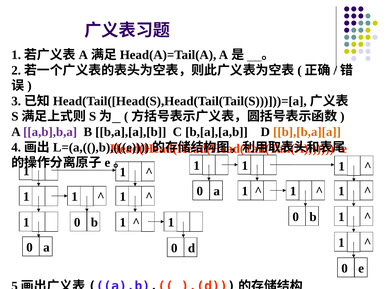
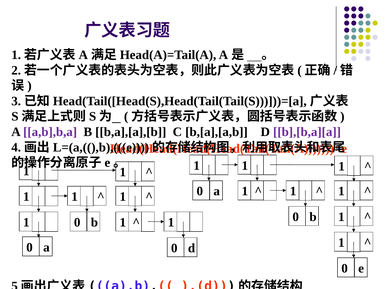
b],[b,a][a colour: orange -> purple (307, 132)
